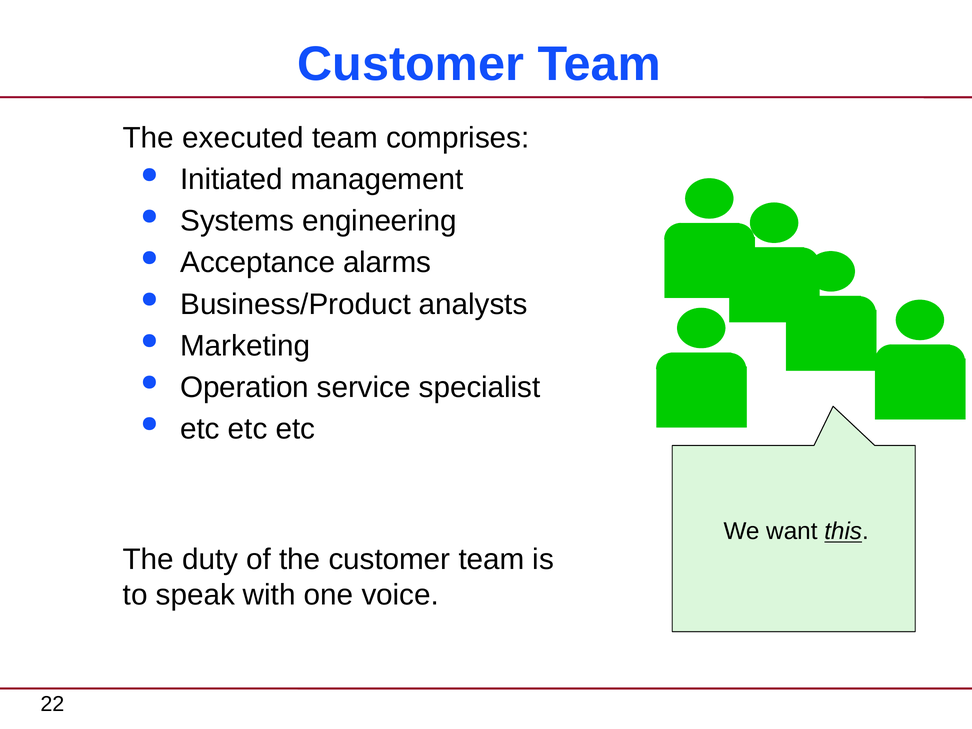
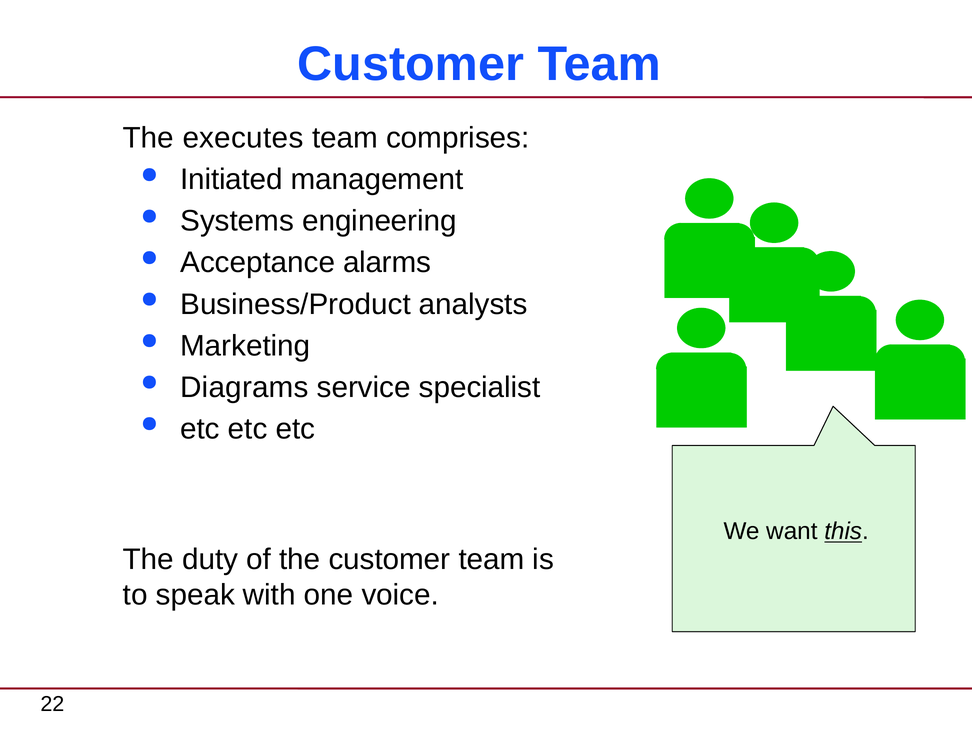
executed: executed -> executes (243, 138)
Operation: Operation -> Diagrams (244, 387)
